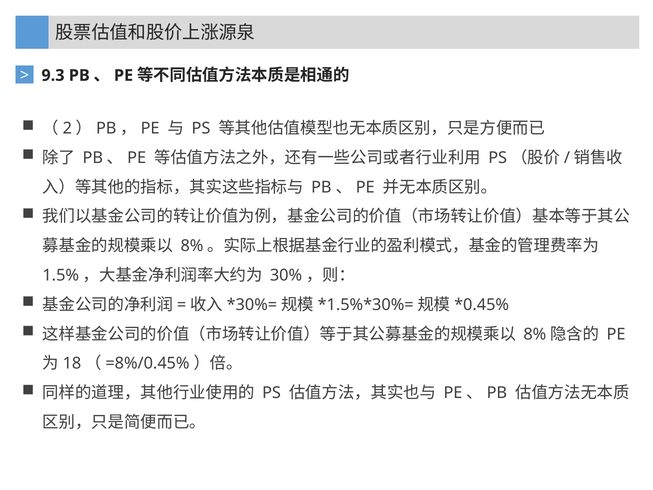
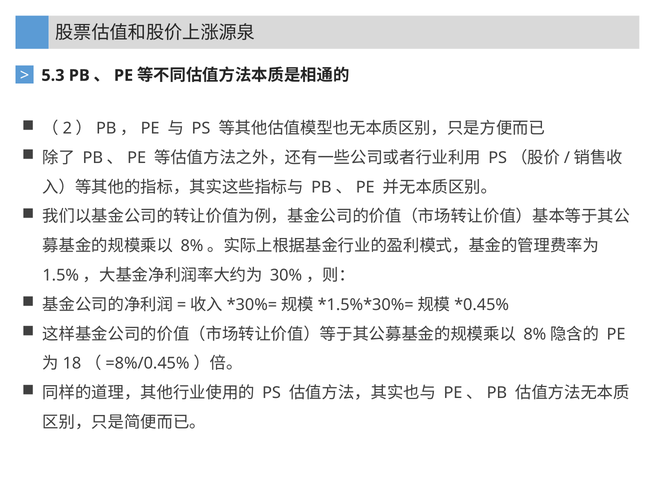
9.3: 9.3 -> 5.3 (53, 75)
